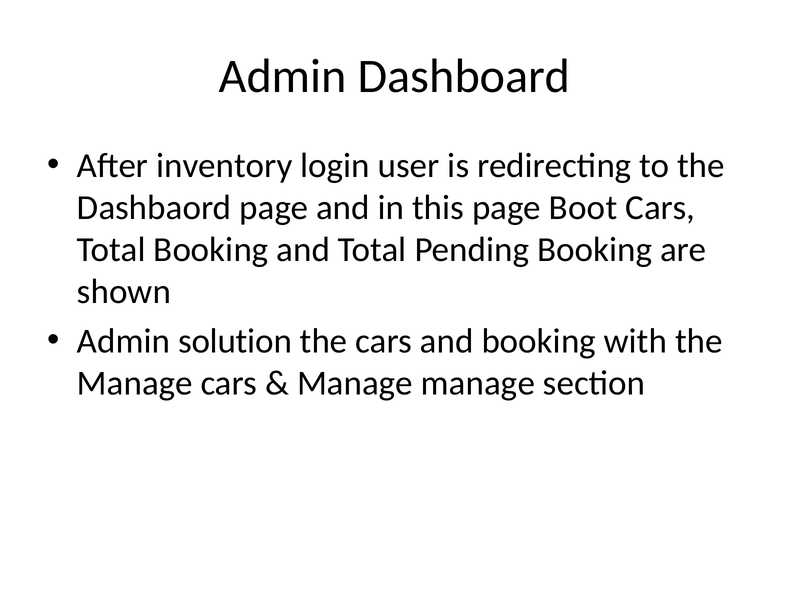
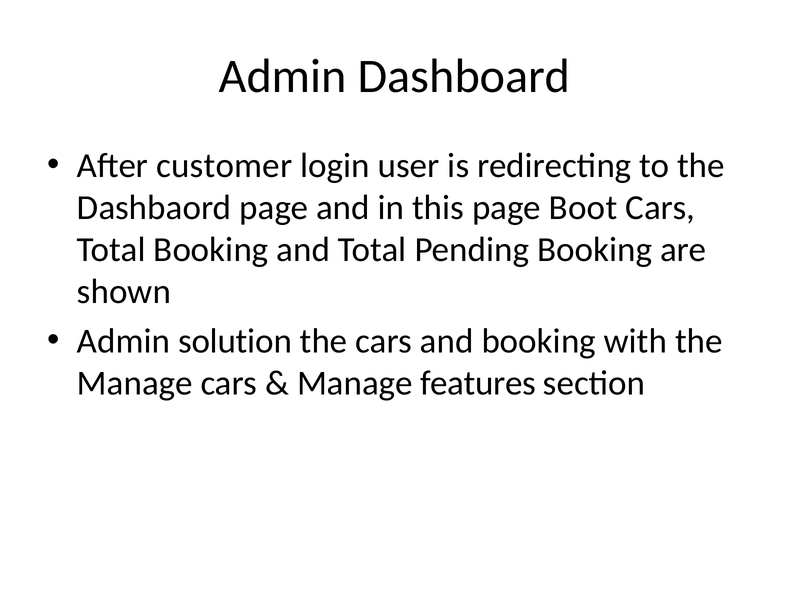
inventory: inventory -> customer (224, 166)
Manage manage: manage -> features (478, 383)
